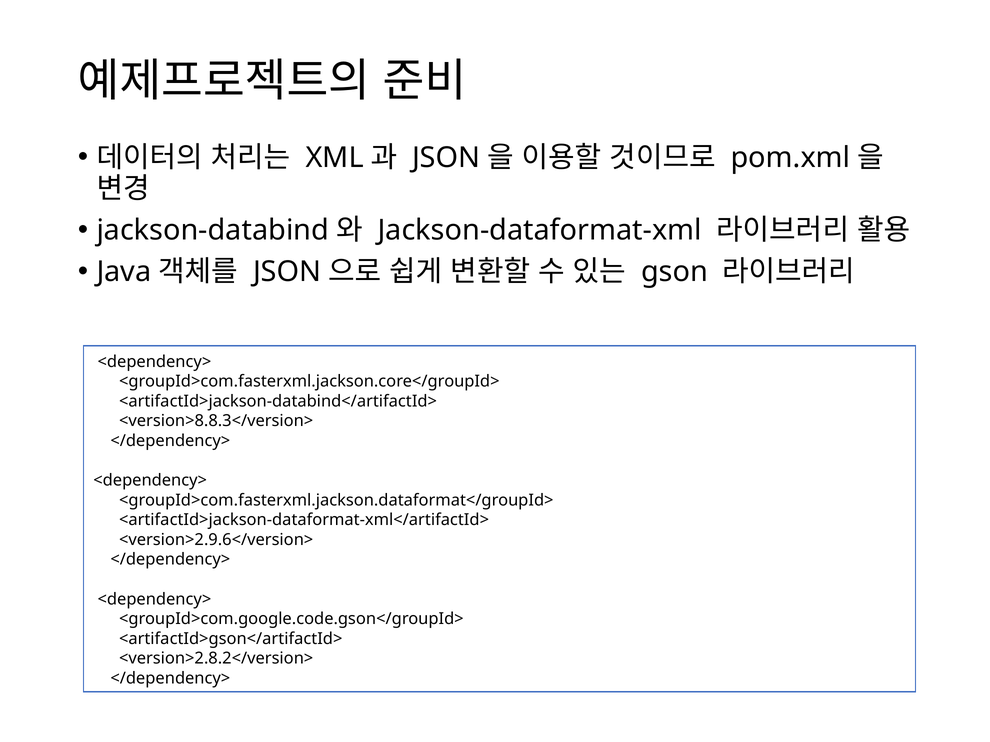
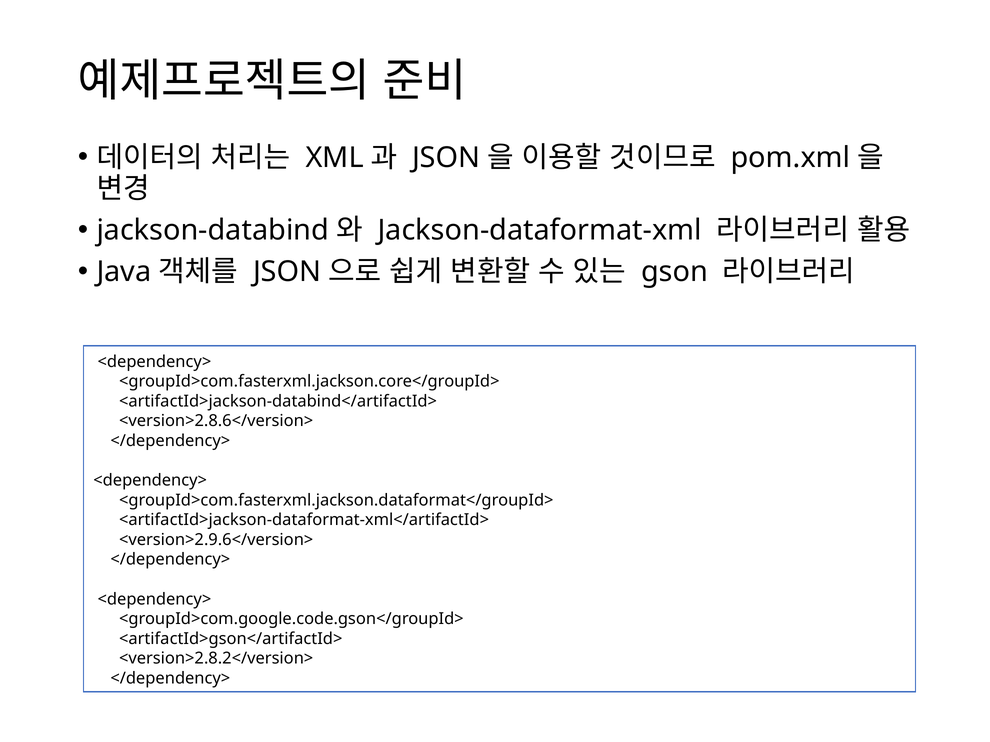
<version>8.8.3</version>: <version>8.8.3</version> -> <version>2.8.6</version> (216, 421)
